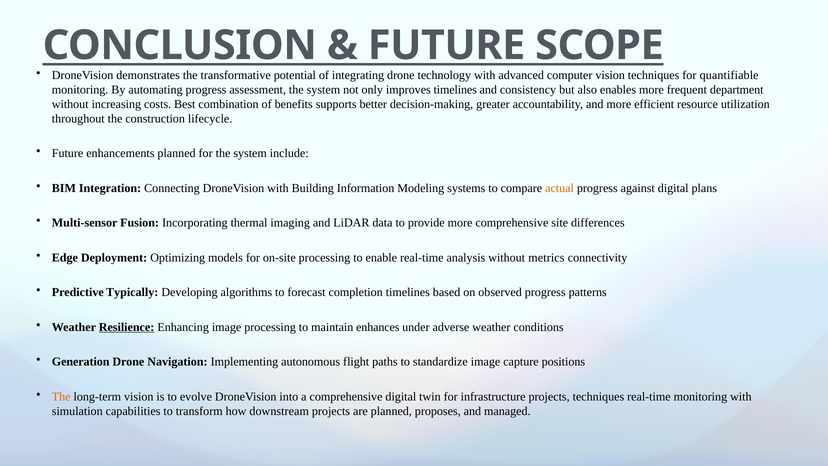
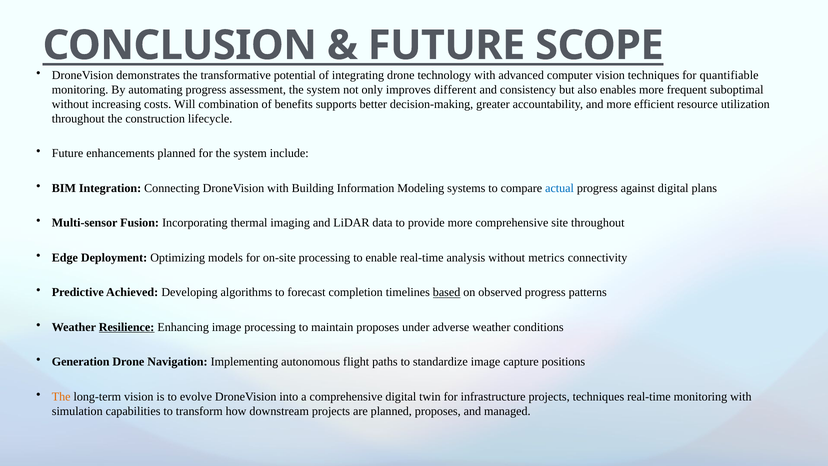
improves timelines: timelines -> different (455, 90)
department: department -> suboptimal (737, 90)
Best: Best -> Will (185, 104)
actual colour: orange -> blue (560, 188)
site differences: differences -> throughout (598, 223)
Typically: Typically -> Achieved (132, 292)
based underline: none -> present (447, 292)
maintain enhances: enhances -> proposes (378, 327)
